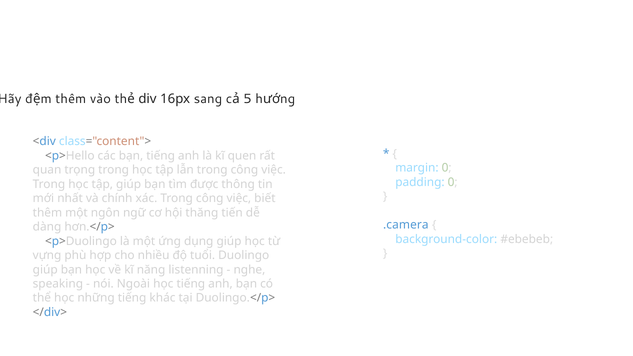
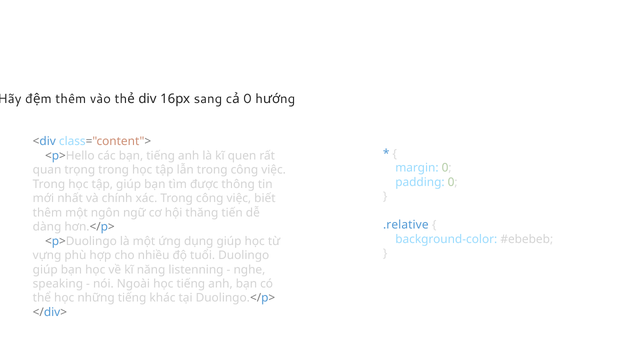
5: 5 -> 0 (248, 99)
.camera: .camera -> .relative (406, 225)
